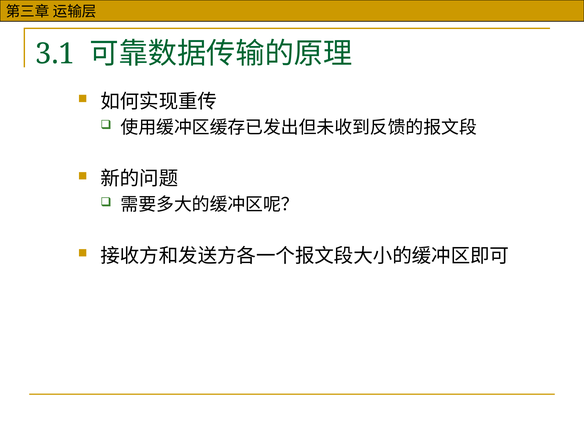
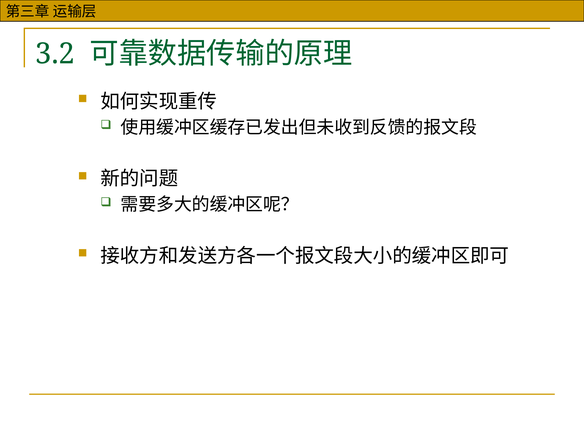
3.1: 3.1 -> 3.2 (55, 54)
